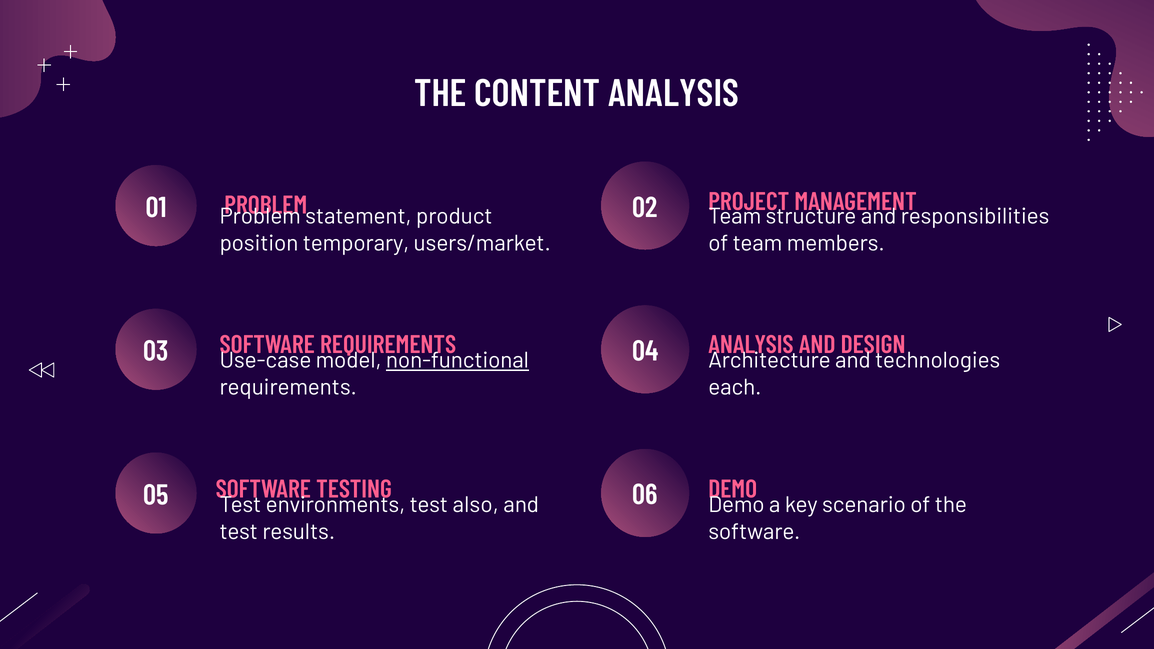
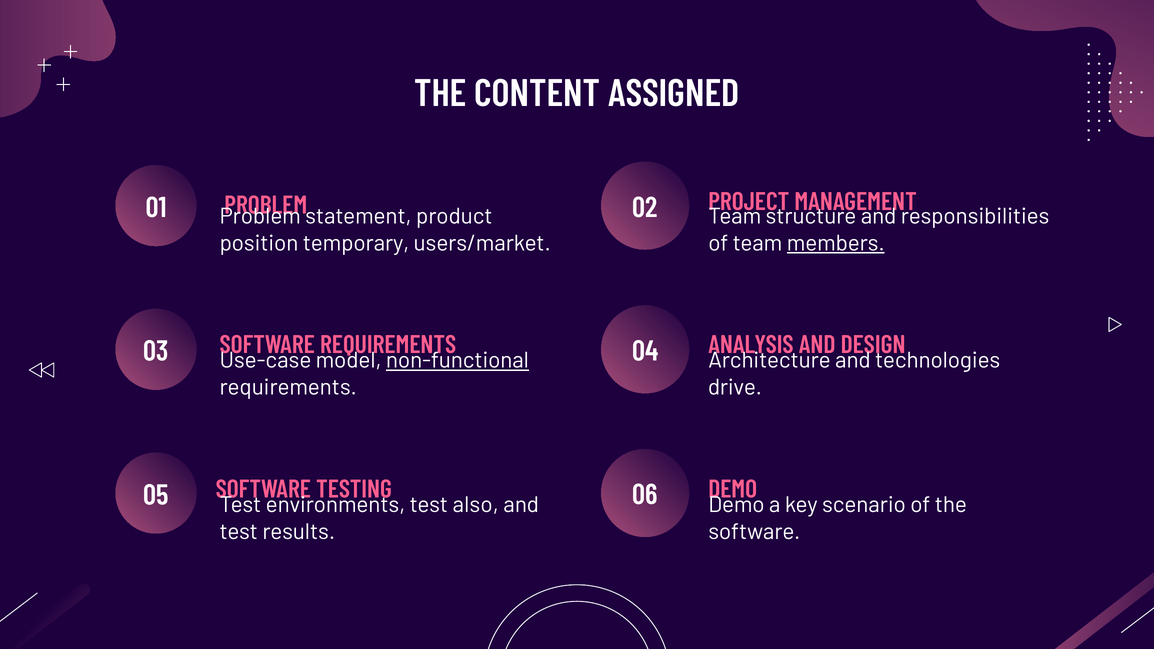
CONTENT ANALYSIS: ANALYSIS -> ASSIGNED (674, 93)
members underline: none -> present (836, 243)
each: each -> drive (735, 387)
